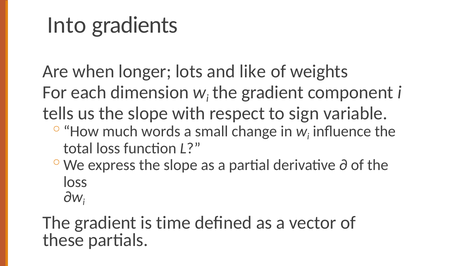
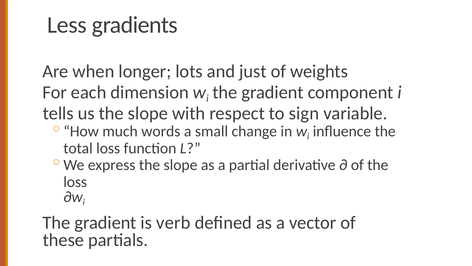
Into: Into -> Less (67, 25)
like: like -> just (253, 71)
time: time -> verb (173, 222)
